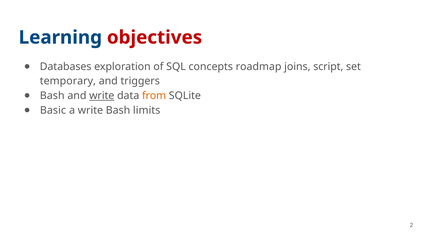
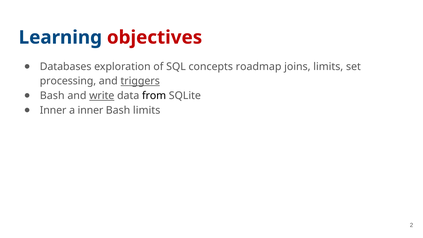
joins script: script -> limits (328, 67)
temporary: temporary -> processing (68, 81)
triggers underline: none -> present (140, 81)
from colour: orange -> black (154, 96)
Basic: Basic -> Inner (53, 110)
a write: write -> inner (90, 110)
